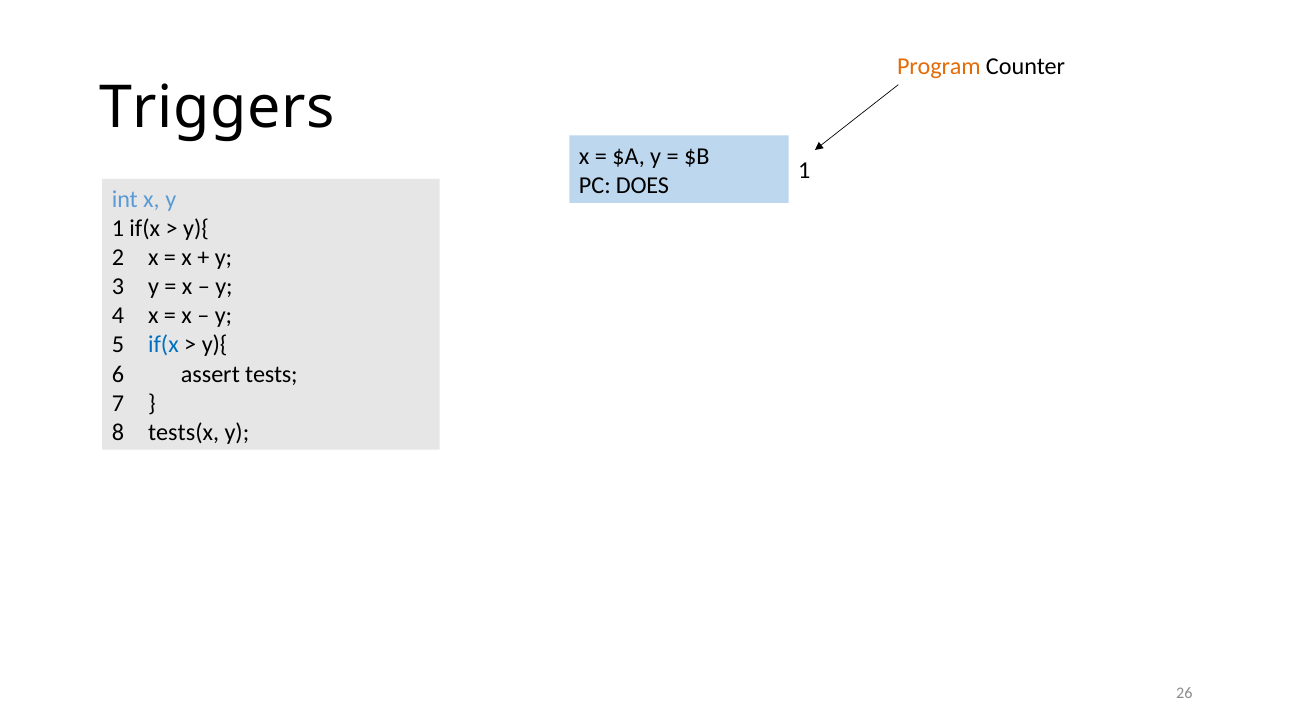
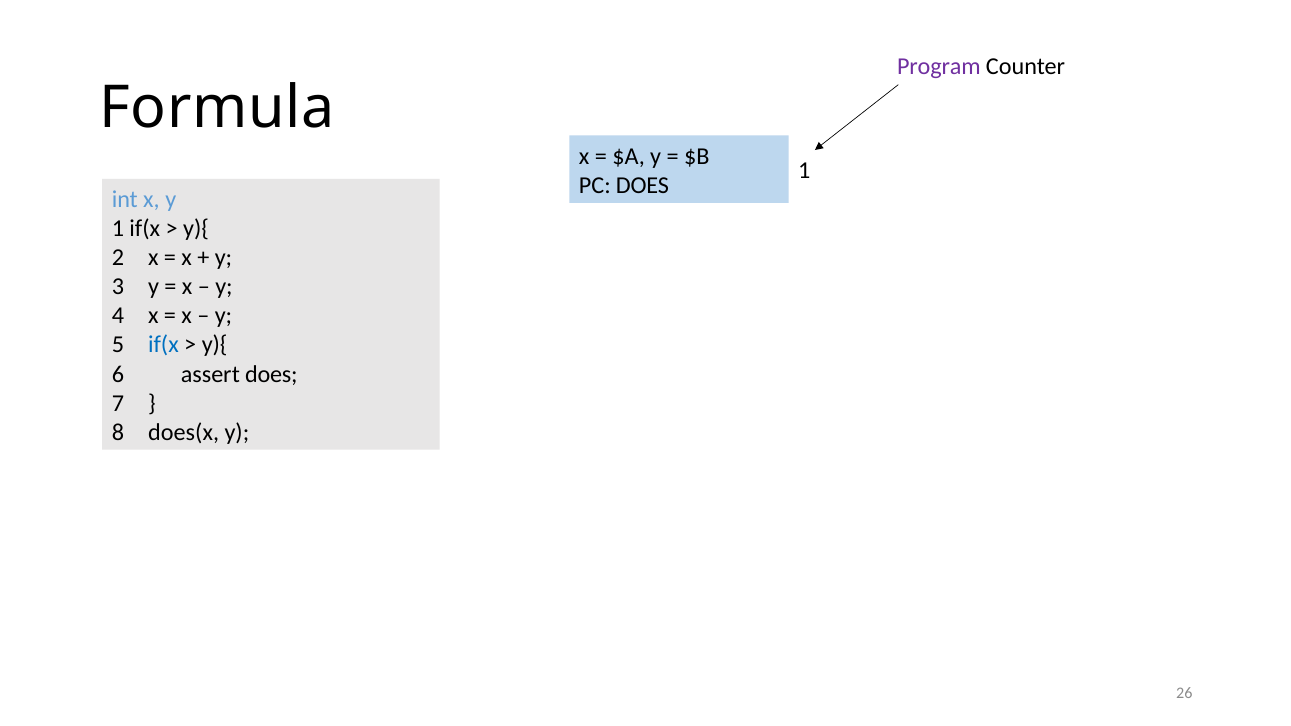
Program colour: orange -> purple (939, 67)
Triggers: Triggers -> Formula (217, 108)
assert tests: tests -> does (271, 374)
tests(x: tests(x -> does(x (184, 432)
